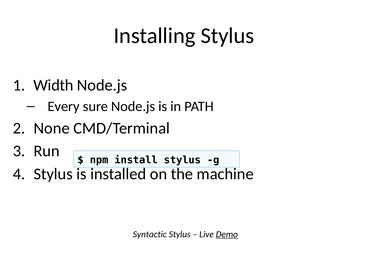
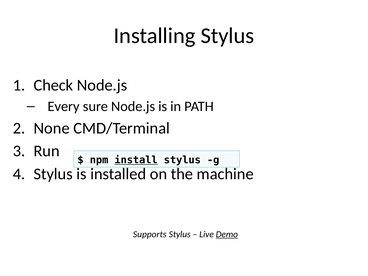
Width: Width -> Check (53, 85)
install underline: none -> present (136, 160)
Syntactic: Syntactic -> Supports (150, 234)
